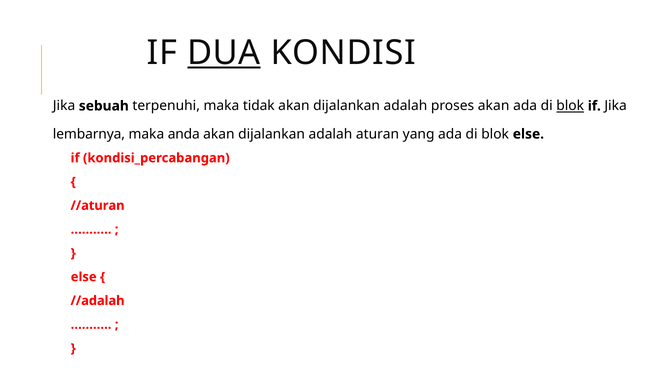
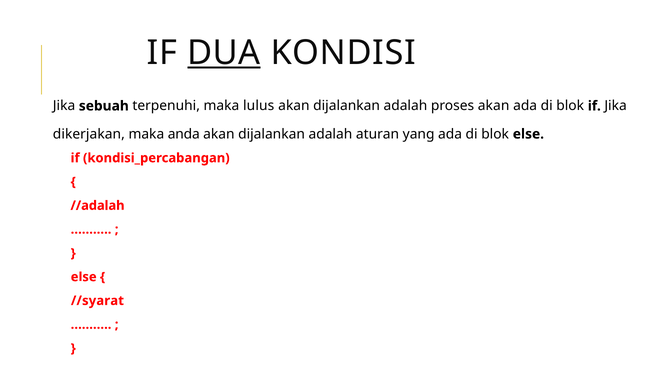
tidak: tidak -> lulus (259, 106)
blok underline: present -> none (570, 106)
lembarnya: lembarnya -> dikerjakan (89, 134)
//aturan: //aturan -> //adalah (98, 205)
//adalah: //adalah -> //syarat (97, 301)
